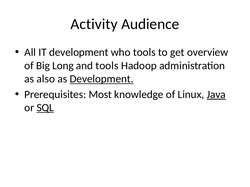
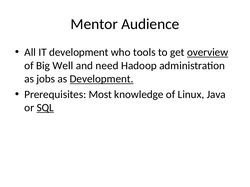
Activity: Activity -> Mentor (94, 24)
overview underline: none -> present (208, 52)
Long: Long -> Well (63, 66)
and tools: tools -> need (107, 66)
also: also -> jobs (46, 79)
Java underline: present -> none (216, 95)
